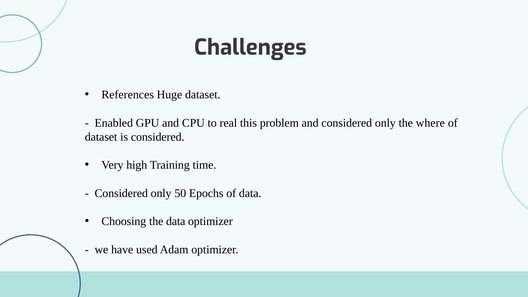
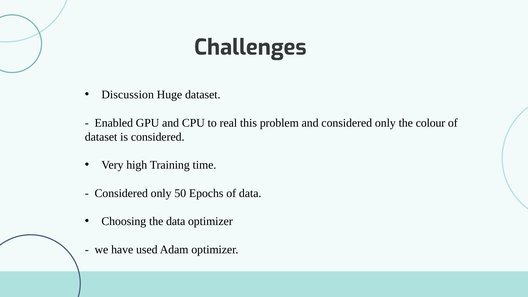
References: References -> Discussion (128, 95)
where: where -> colour (430, 123)
